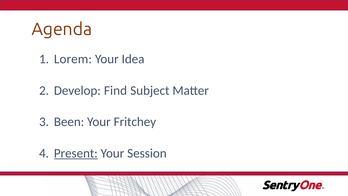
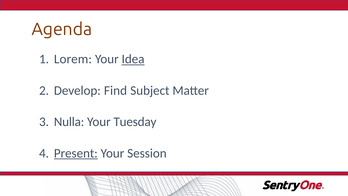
Idea underline: none -> present (133, 59)
Been: Been -> Nulla (69, 122)
Fritchey: Fritchey -> Tuesday (135, 122)
